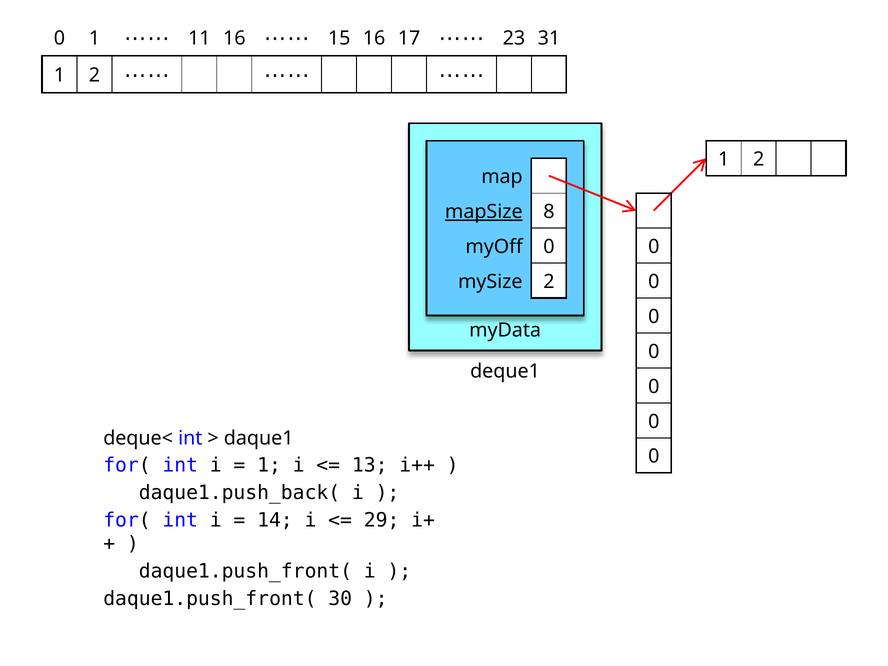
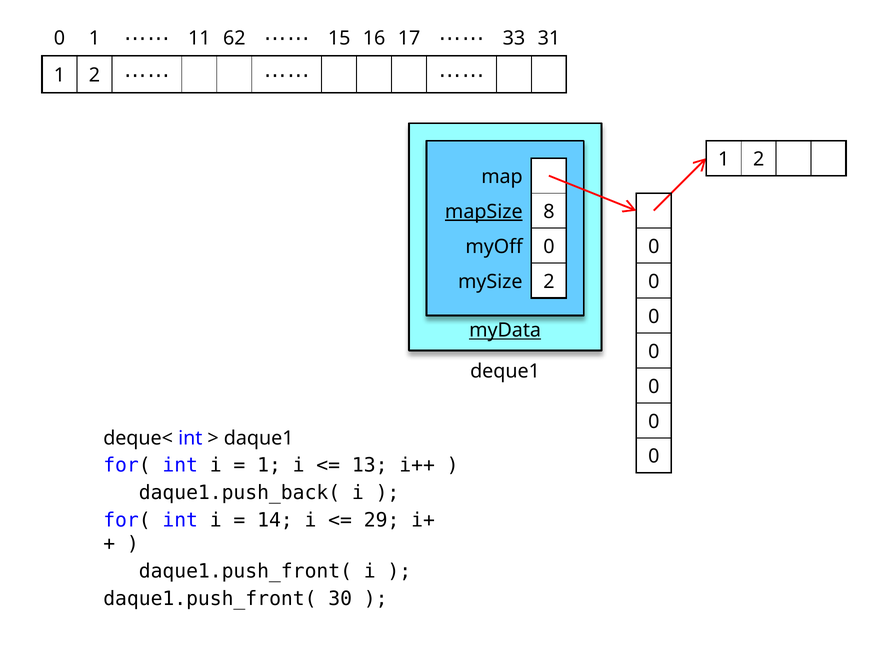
11 16: 16 -> 62 (234, 38)
23: 23 -> 33 (514, 38)
myData underline: none -> present (505, 330)
